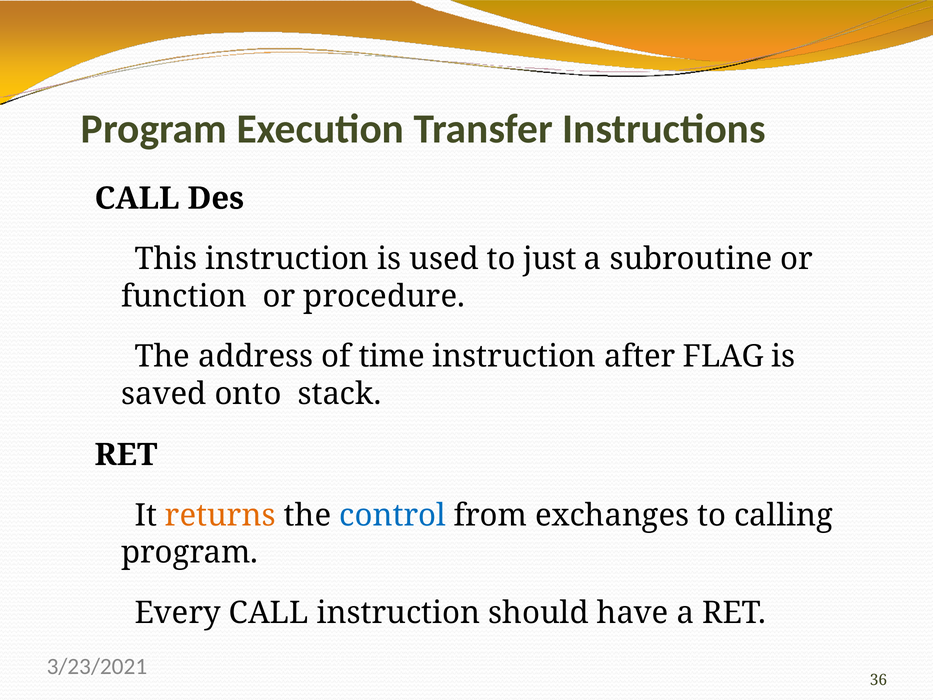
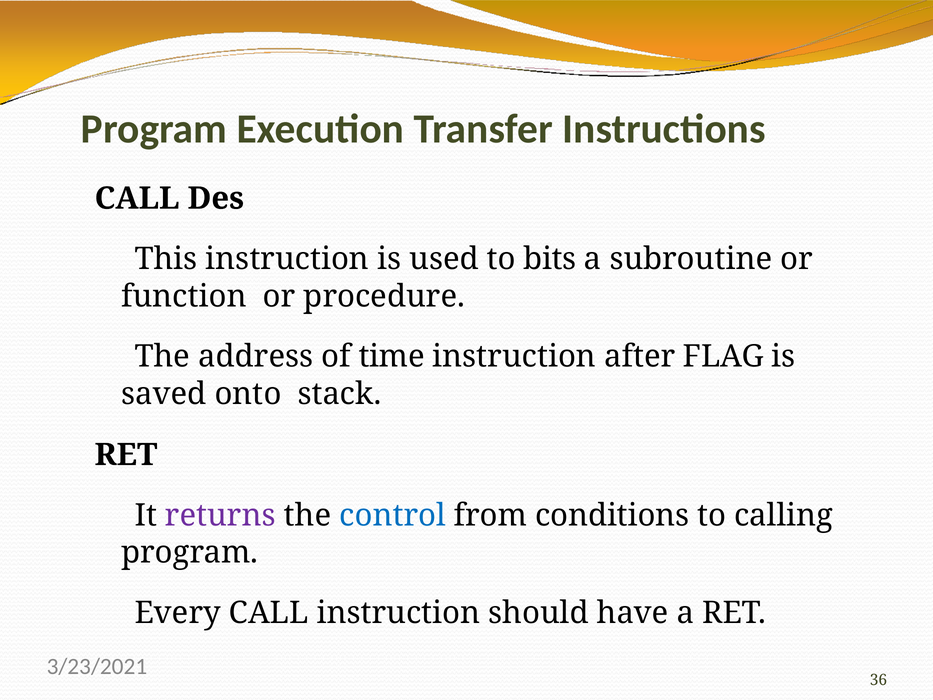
just: just -> bits (550, 259)
returns colour: orange -> purple (220, 515)
exchanges: exchanges -> conditions (612, 515)
